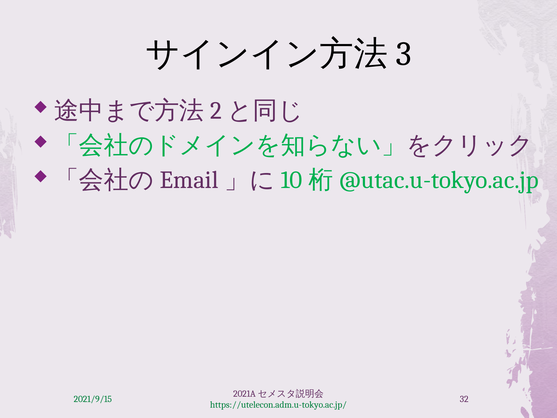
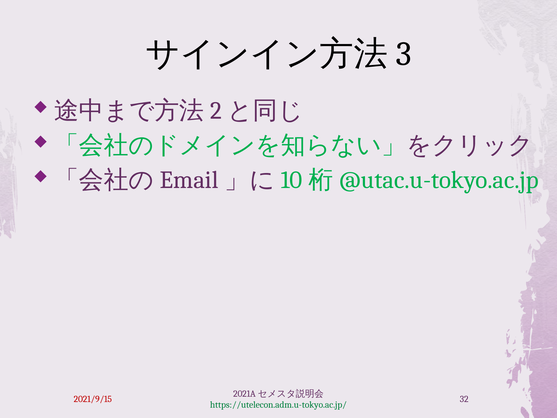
2021/9/15 colour: green -> red (93, 399)
